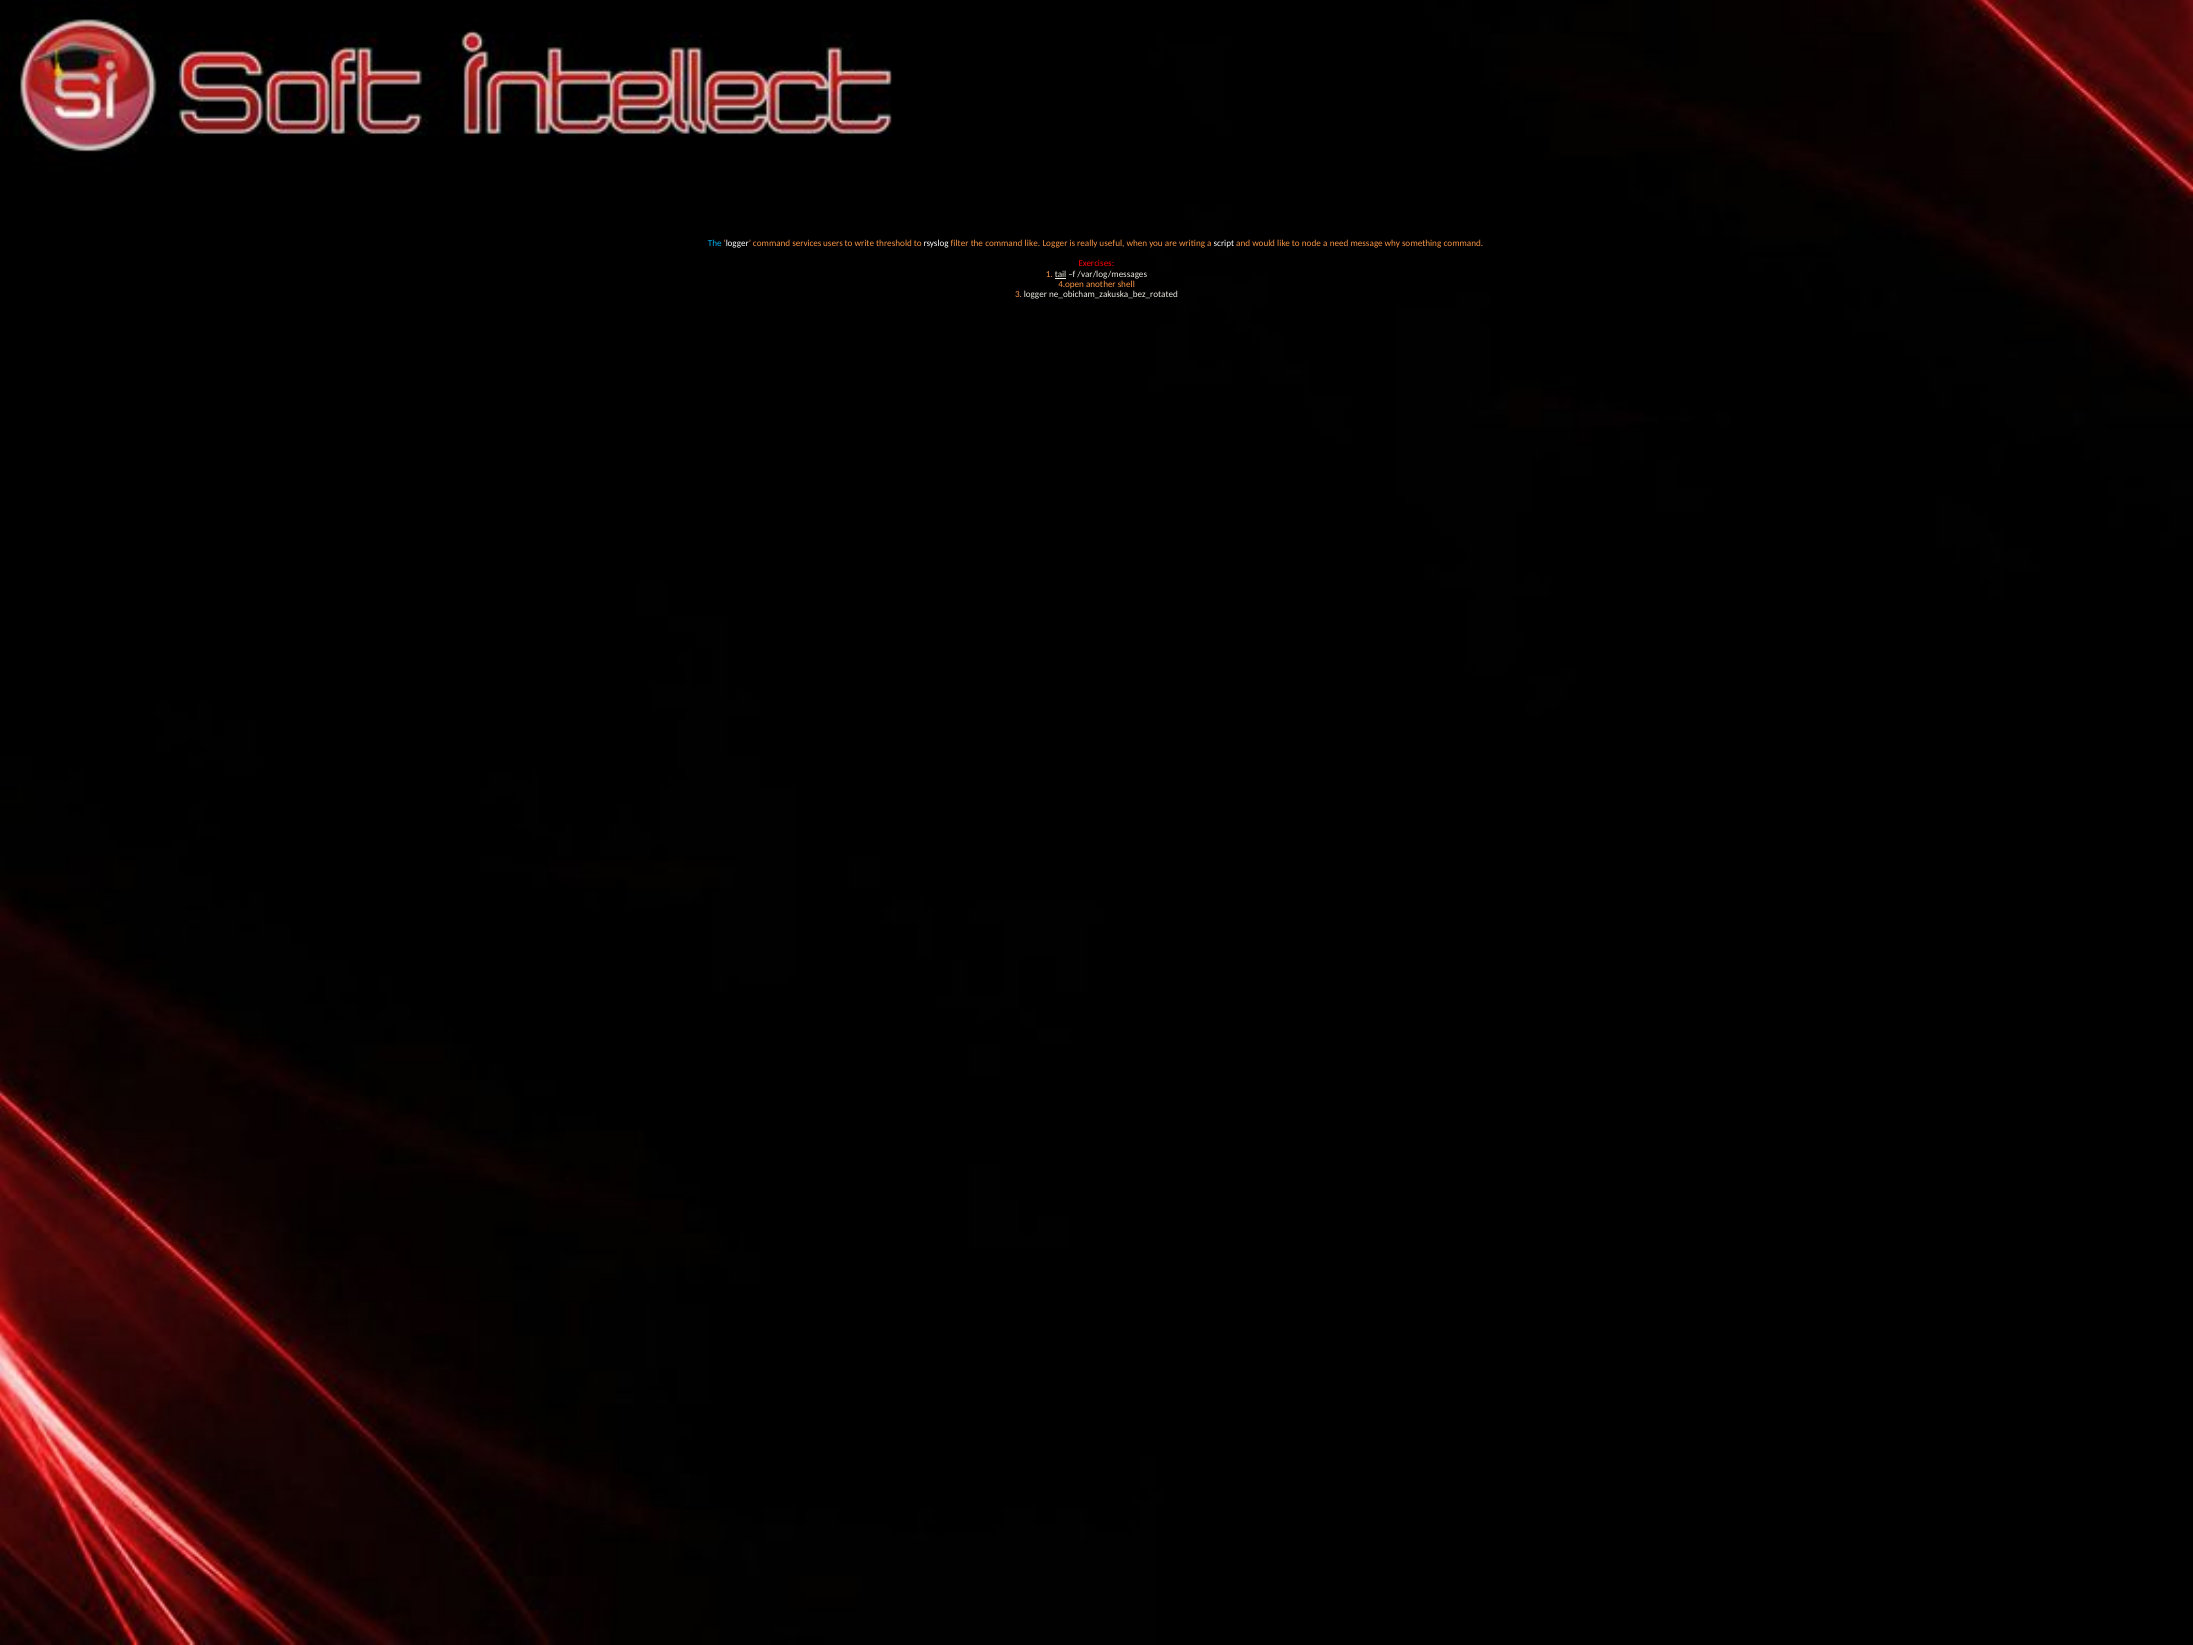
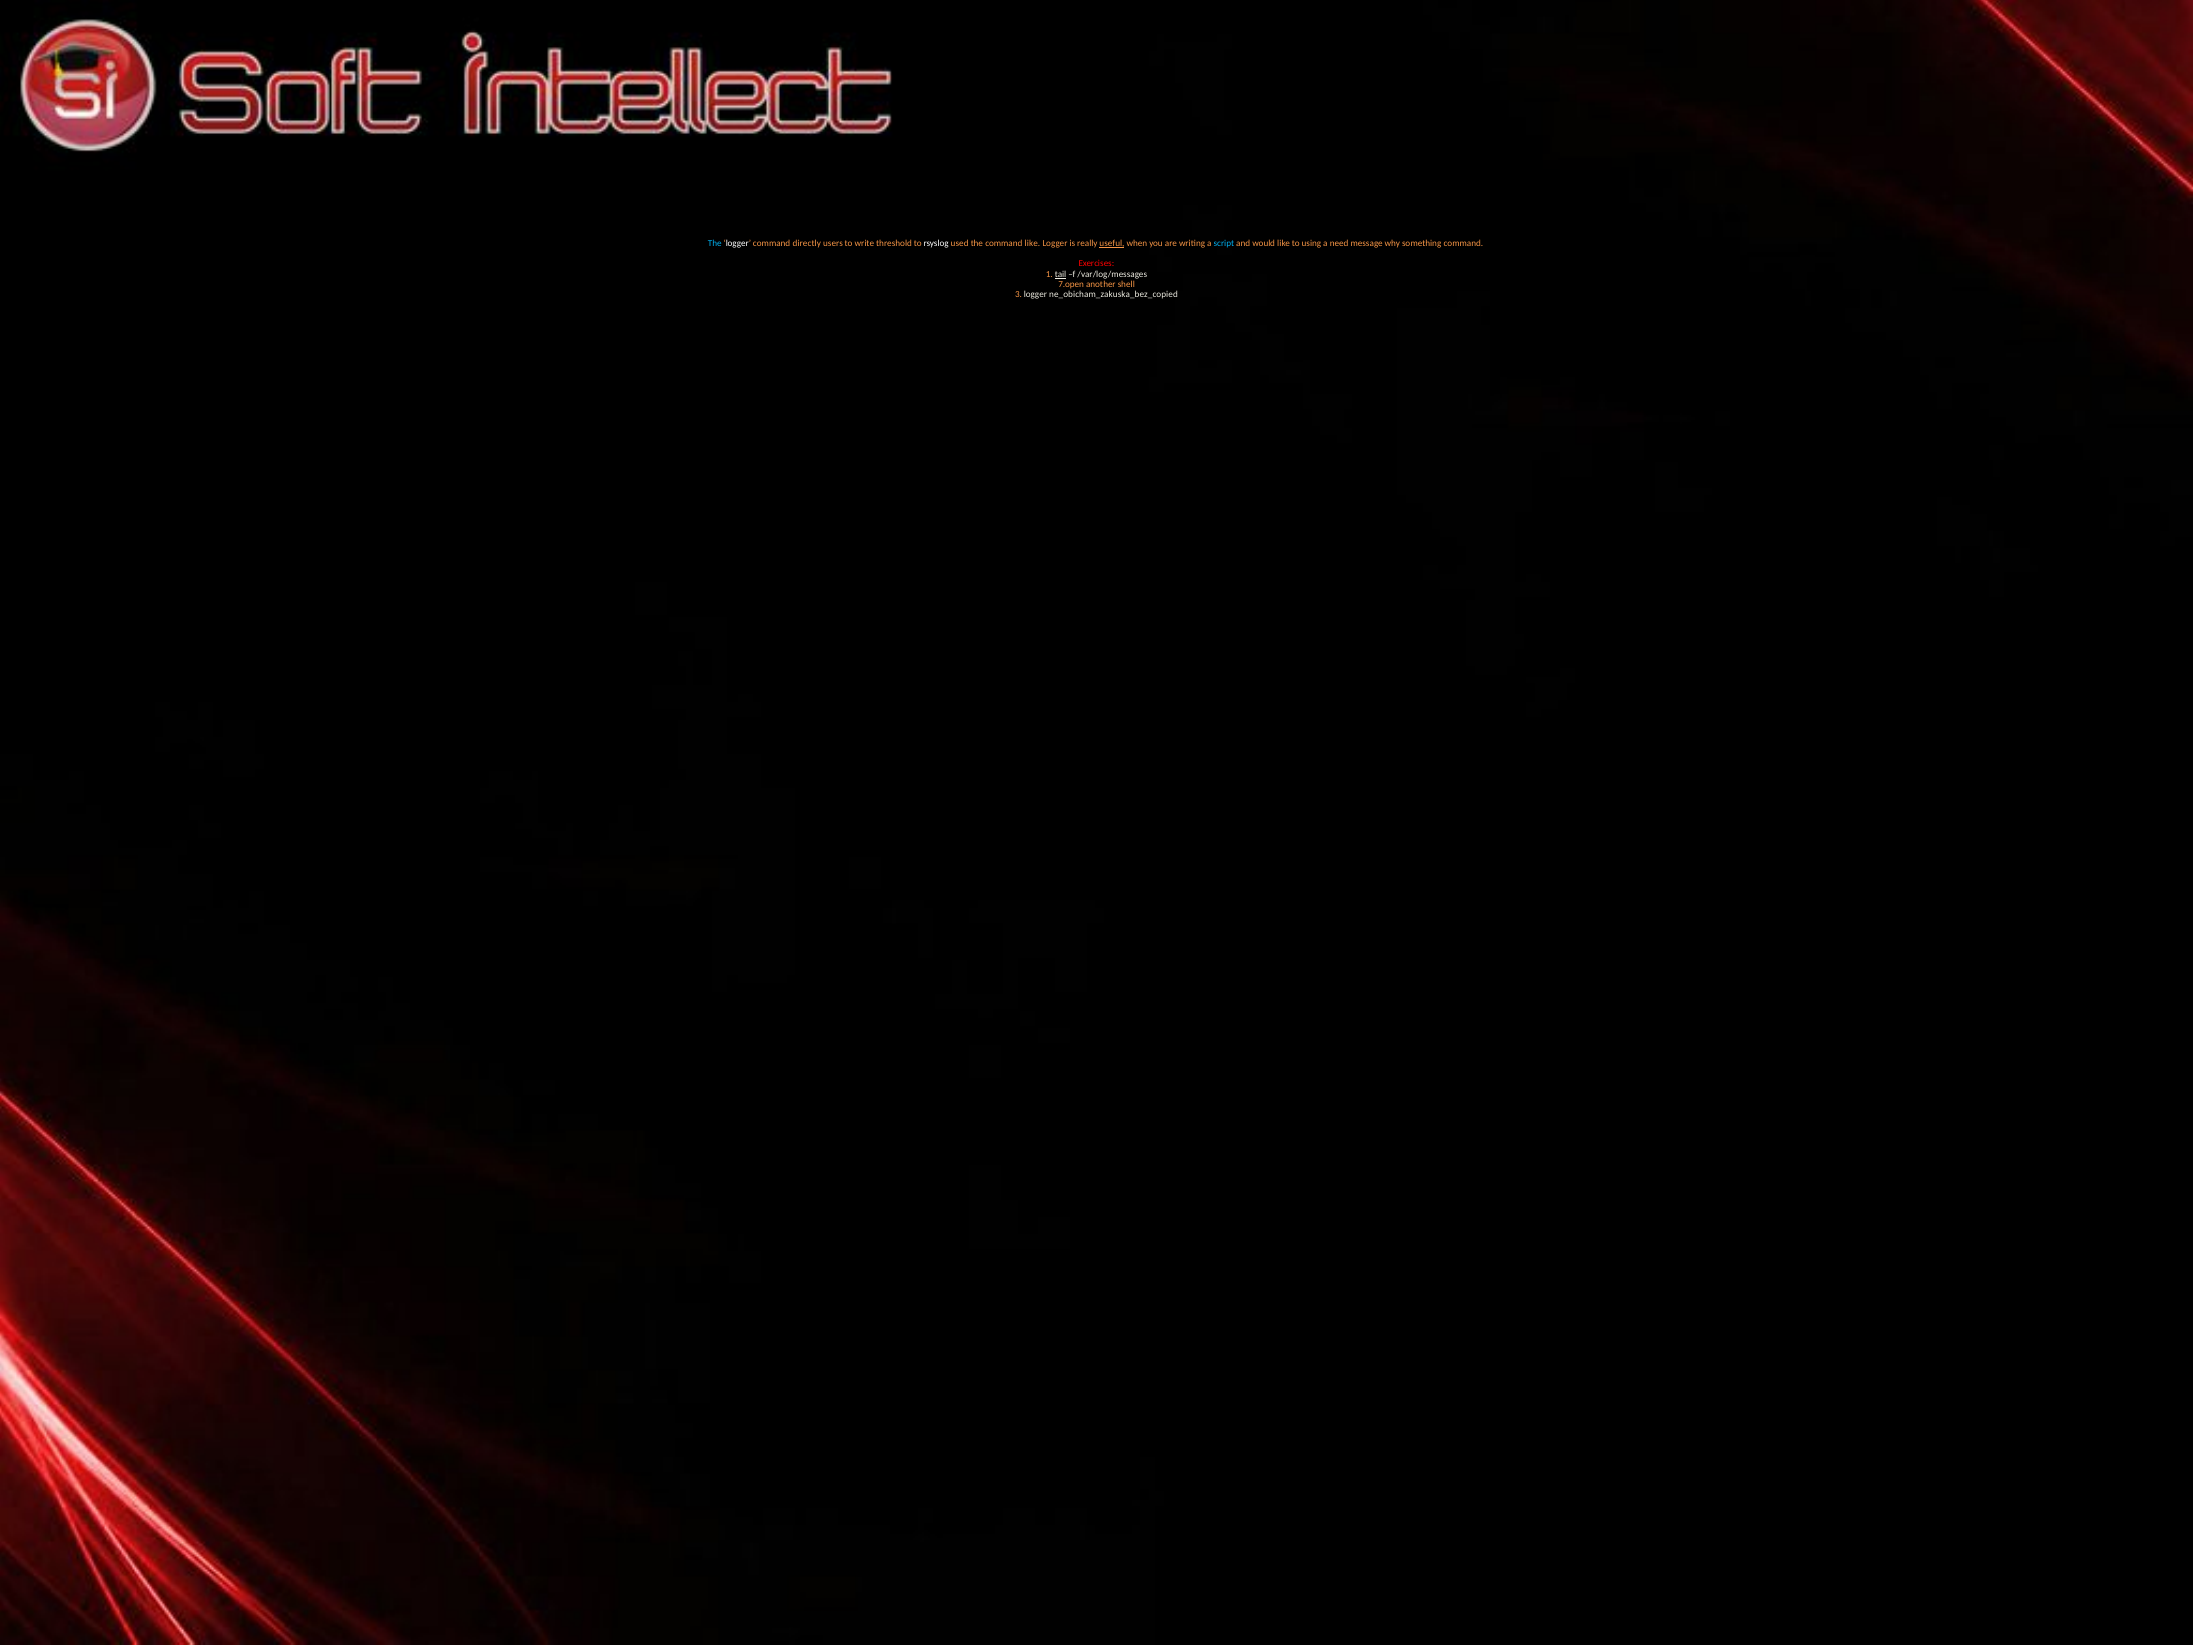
services: services -> directly (807, 243)
filter: filter -> used (960, 243)
useful underline: none -> present (1112, 243)
script colour: white -> light blue (1224, 243)
node: node -> using (1311, 243)
4.open: 4.open -> 7.open (1071, 284)
ne_obicham_zakuska_bez_rotated: ne_obicham_zakuska_bez_rotated -> ne_obicham_zakuska_bez_copied (1114, 295)
